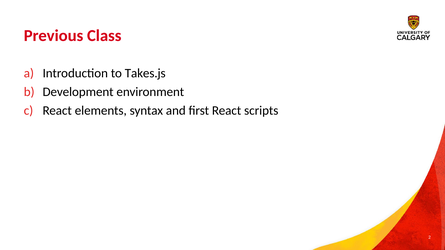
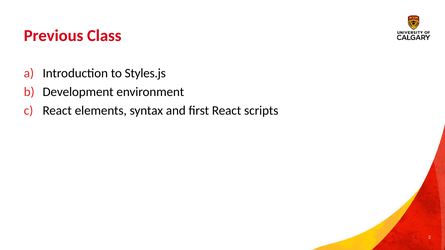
Takes.js: Takes.js -> Styles.js (145, 73)
